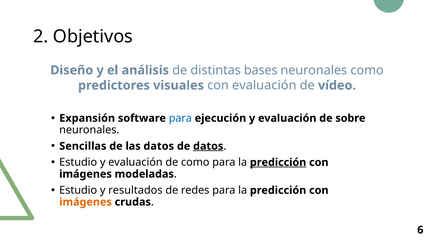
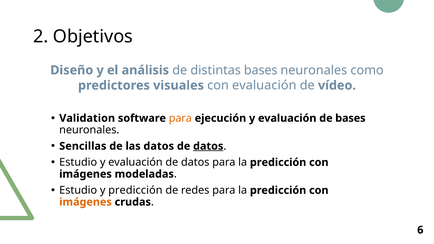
Expansión: Expansión -> Validation (87, 118)
para colour: blue -> orange (180, 118)
de sobre: sobre -> bases (350, 118)
evaluación de como: como -> datos (195, 162)
predicción underline: present -> none (278, 162)
y resultados: resultados -> predicción (135, 190)
